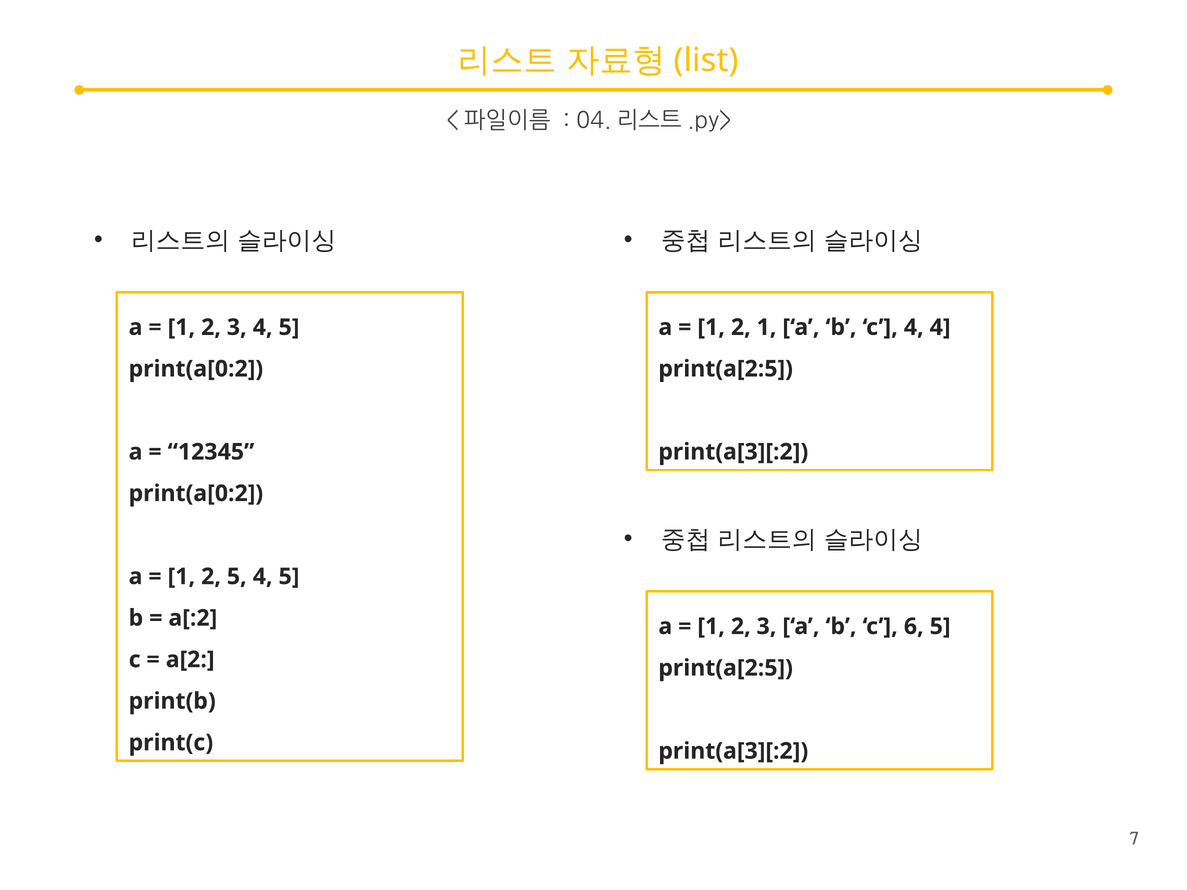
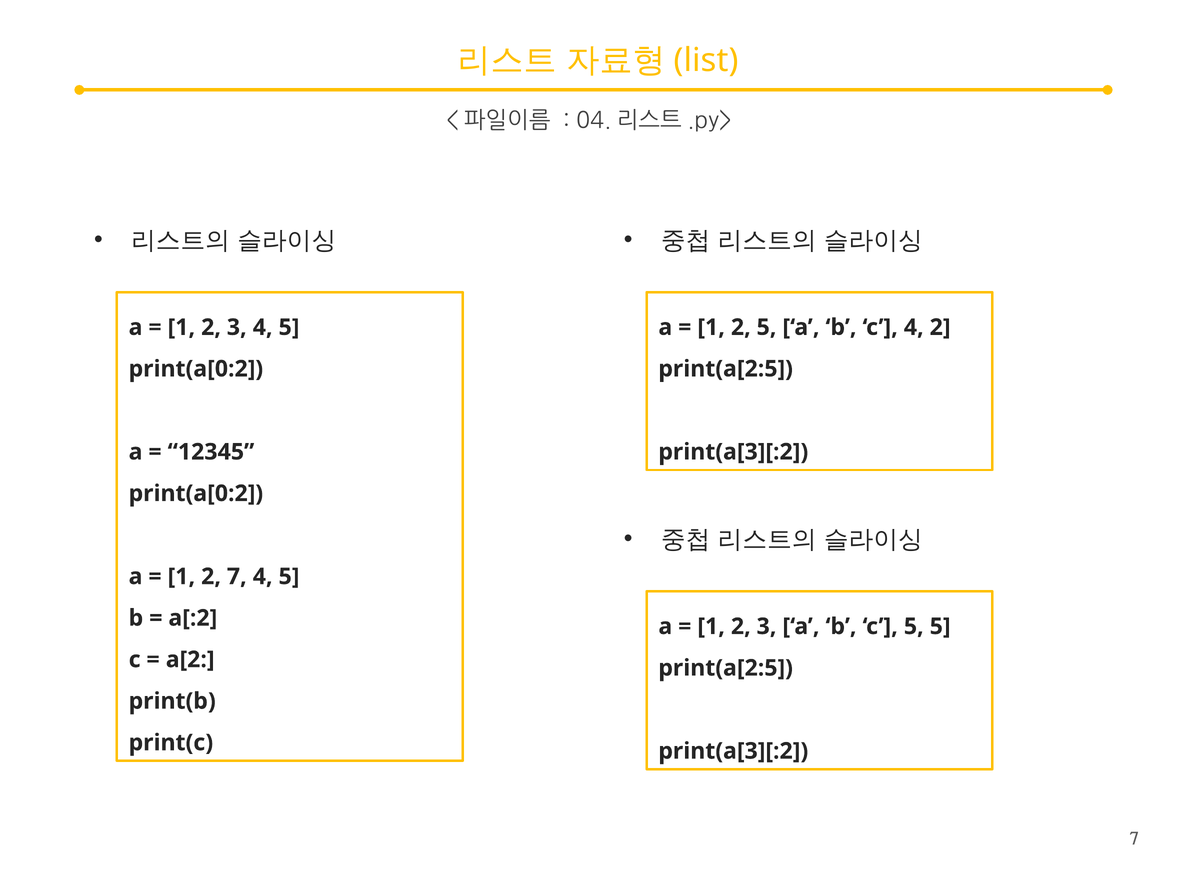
2 1: 1 -> 5 (766, 327)
4 4: 4 -> 2 (940, 327)
2 5: 5 -> 7 (237, 577)
c 6: 6 -> 5 (914, 627)
